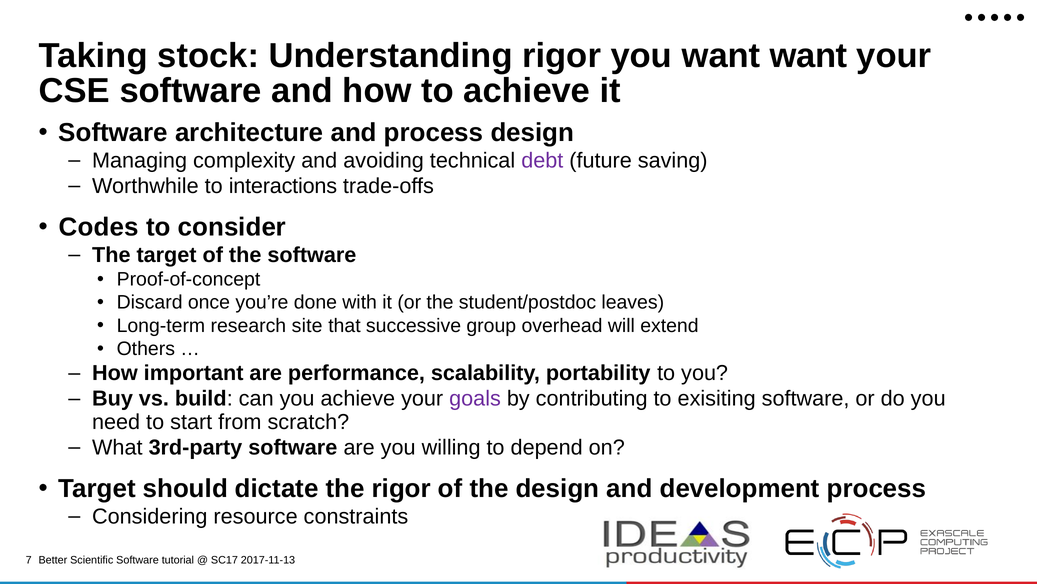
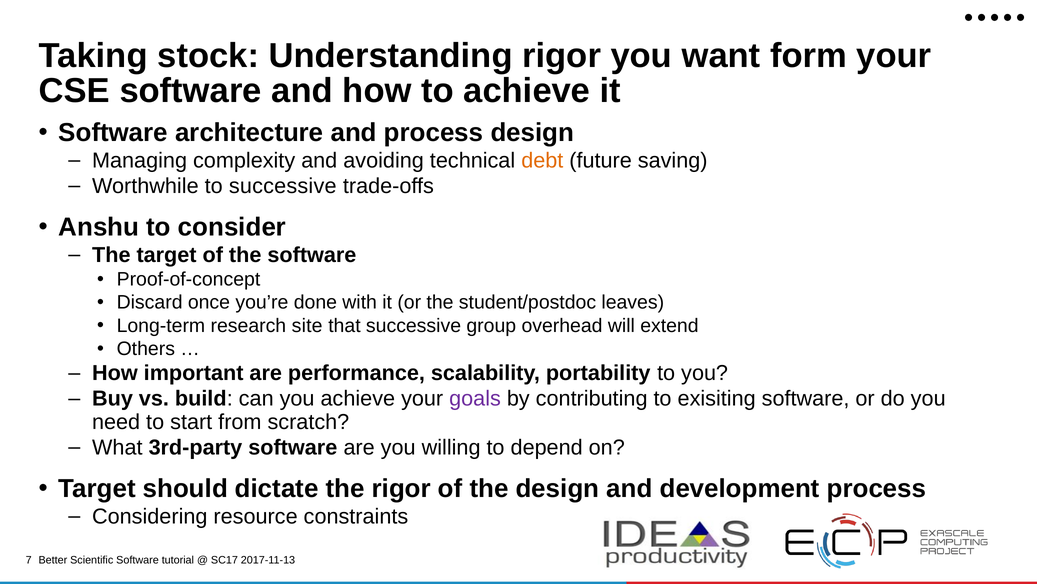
want want: want -> form (808, 56)
debt colour: purple -> orange (542, 161)
to interactions: interactions -> successive (283, 186)
Codes: Codes -> Anshu (99, 227)
